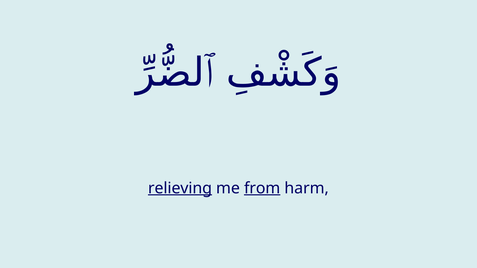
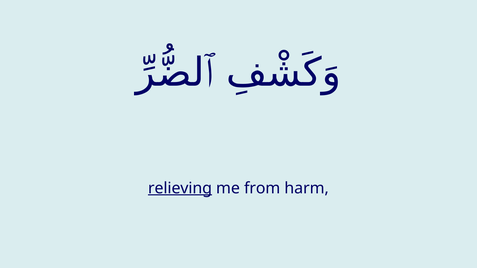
from underline: present -> none (262, 188)
